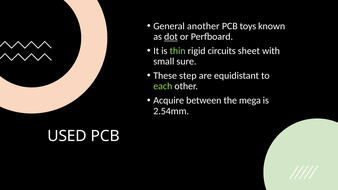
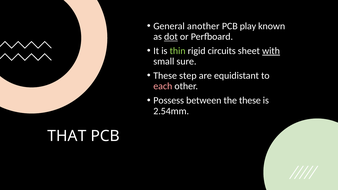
toys: toys -> play (248, 26)
with underline: none -> present (271, 51)
each colour: light green -> pink (163, 86)
Acquire: Acquire -> Possess (169, 100)
the mega: mega -> these (250, 100)
USED: USED -> THAT (67, 136)
